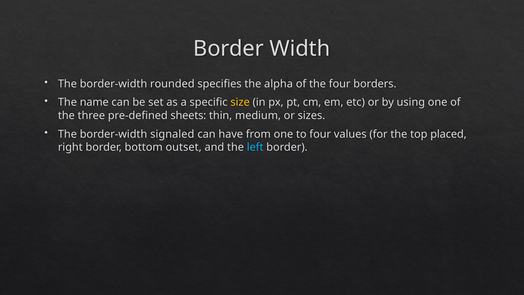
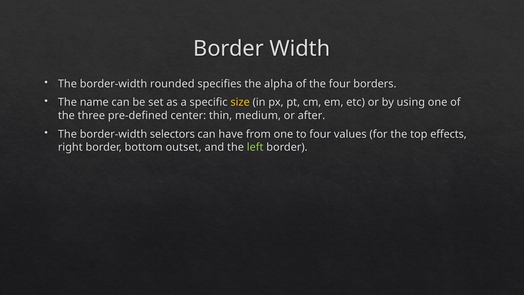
sheets: sheets -> center (188, 115)
sizes: sizes -> after (311, 115)
signaled: signaled -> selectors (172, 134)
placed: placed -> effects (448, 134)
left colour: light blue -> light green (255, 147)
